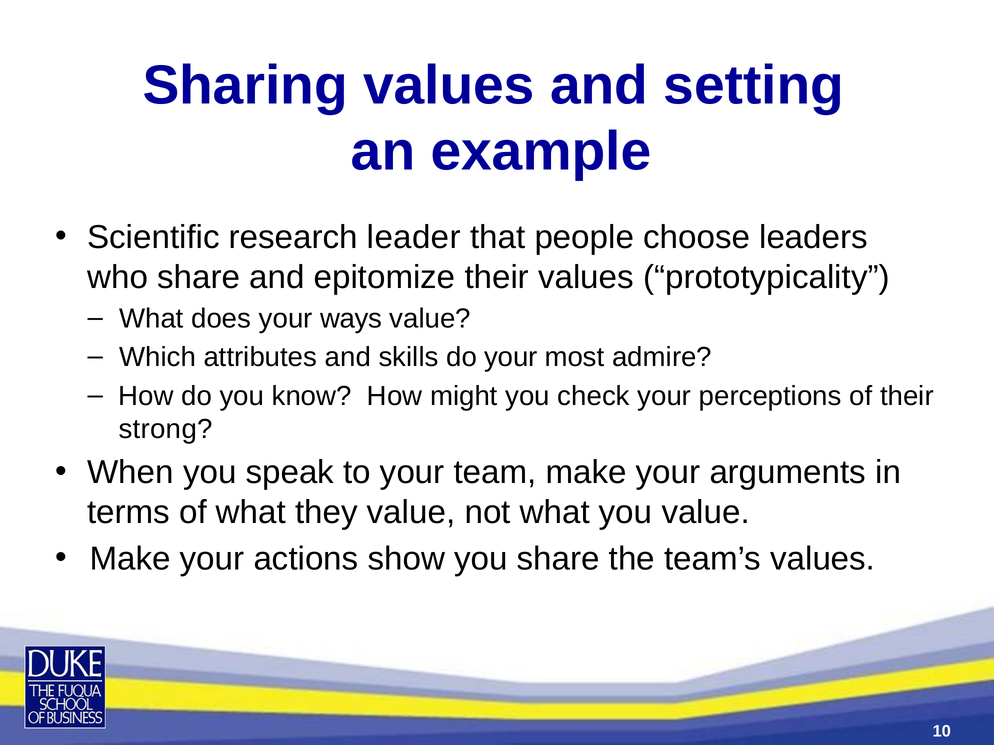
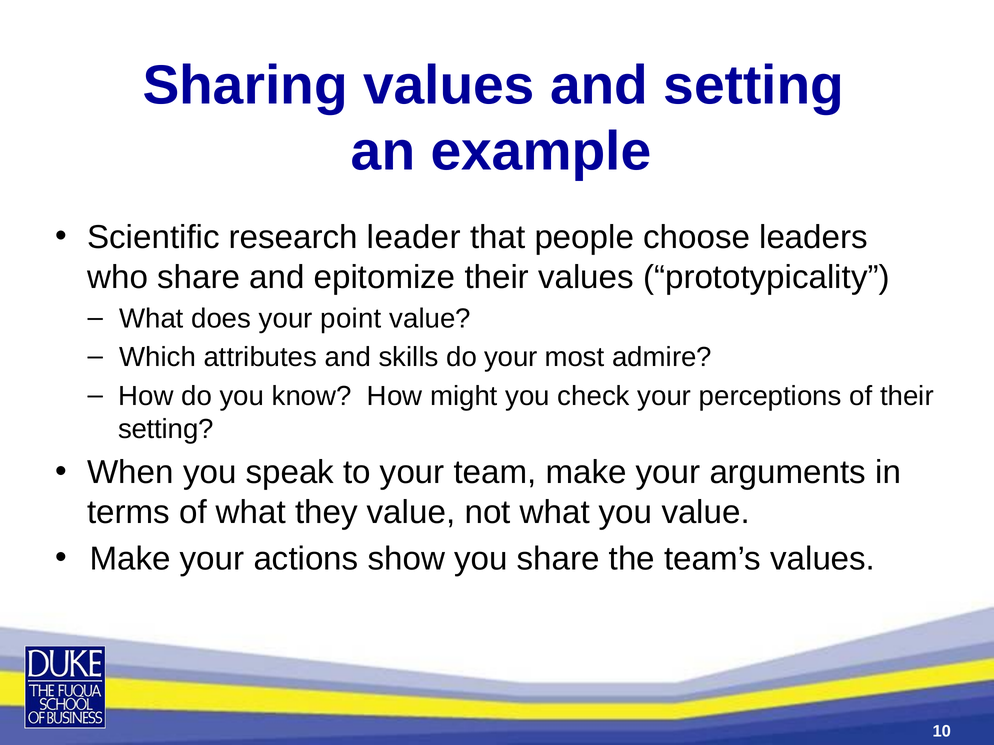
ways: ways -> point (351, 319)
strong: strong -> setting (166, 429)
